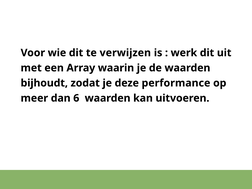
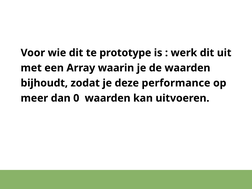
verwijzen: verwijzen -> prototype (125, 53)
6: 6 -> 0 (76, 98)
